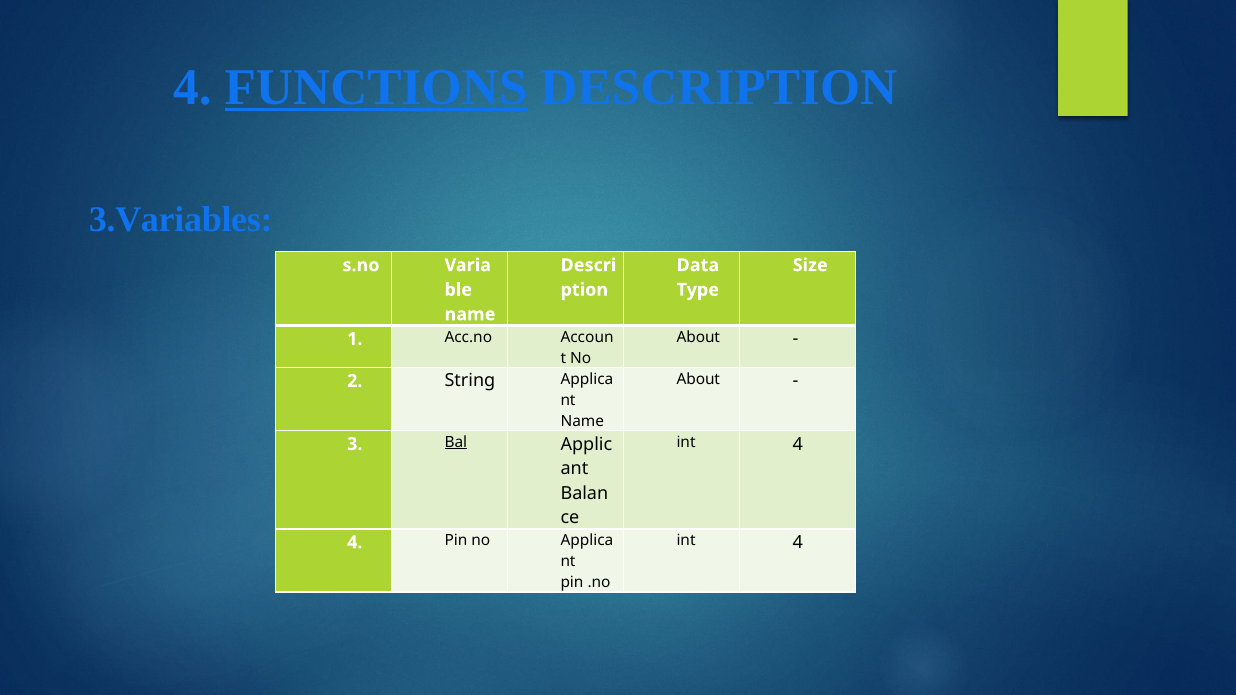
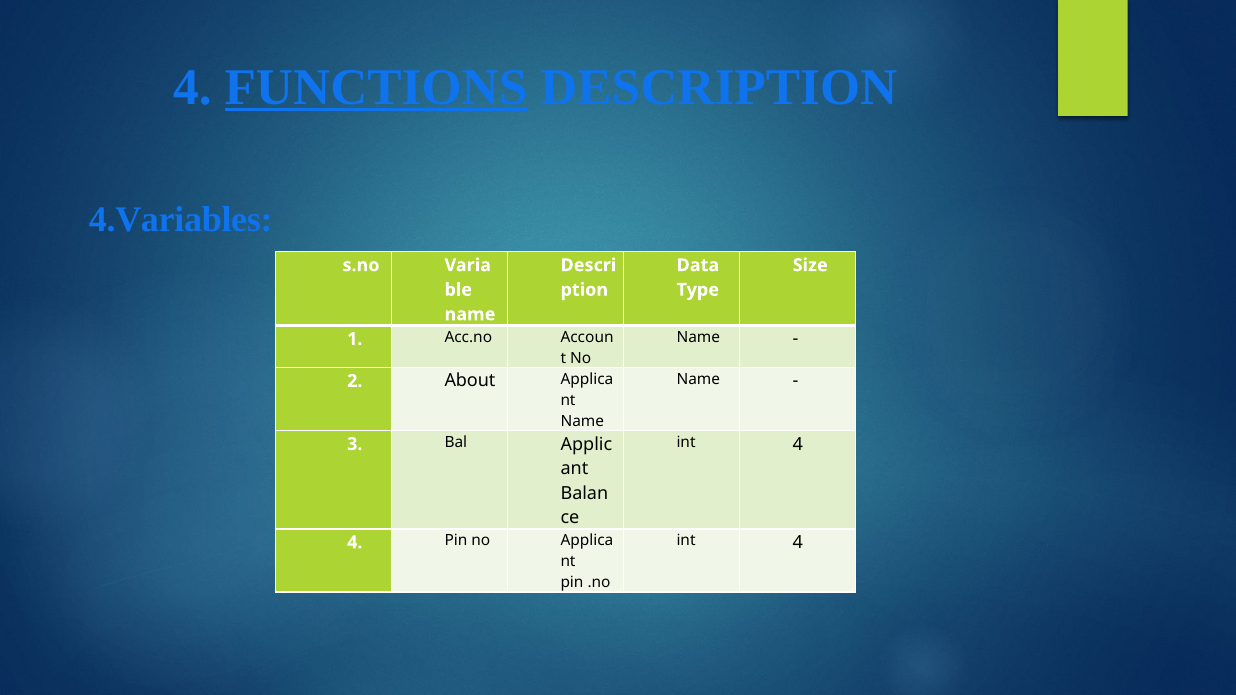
3.Variables: 3.Variables -> 4.Variables (181, 219)
About: About -> Name (698, 337)
About: About -> Name (698, 379)
String: String -> About (470, 381)
Bal underline: present -> none (456, 442)
